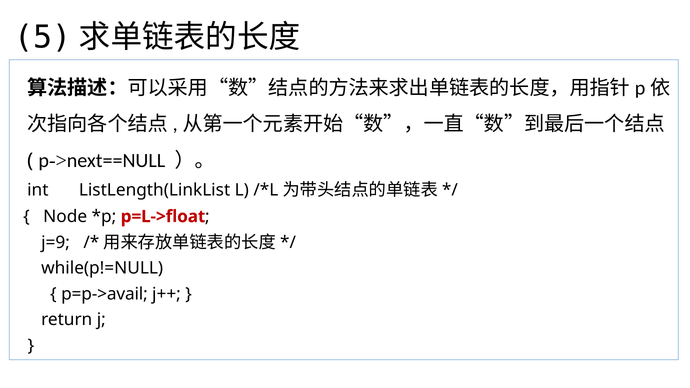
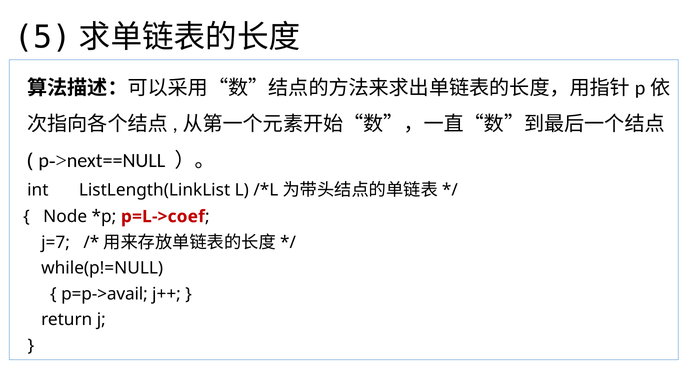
p=L->float: p=L->float -> p=L->coef (163, 217)
j=9: j=9 -> j=7 (56, 242)
